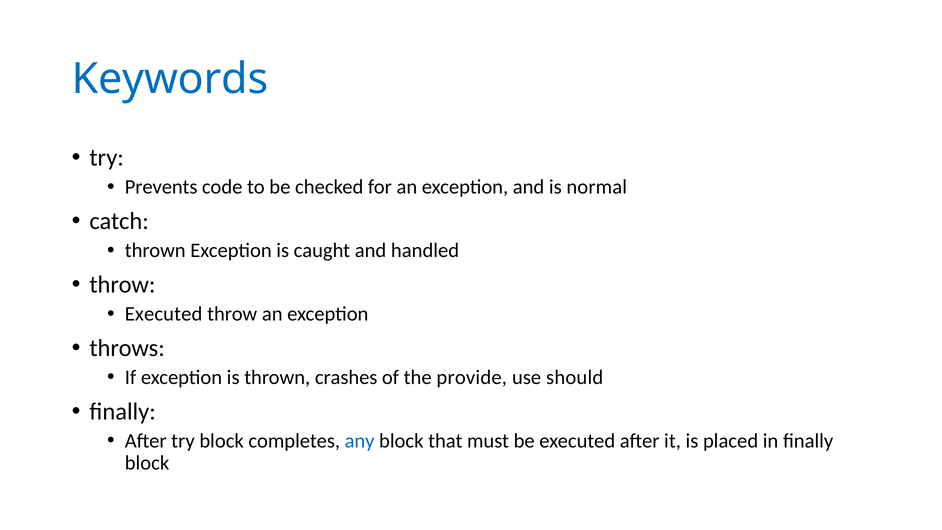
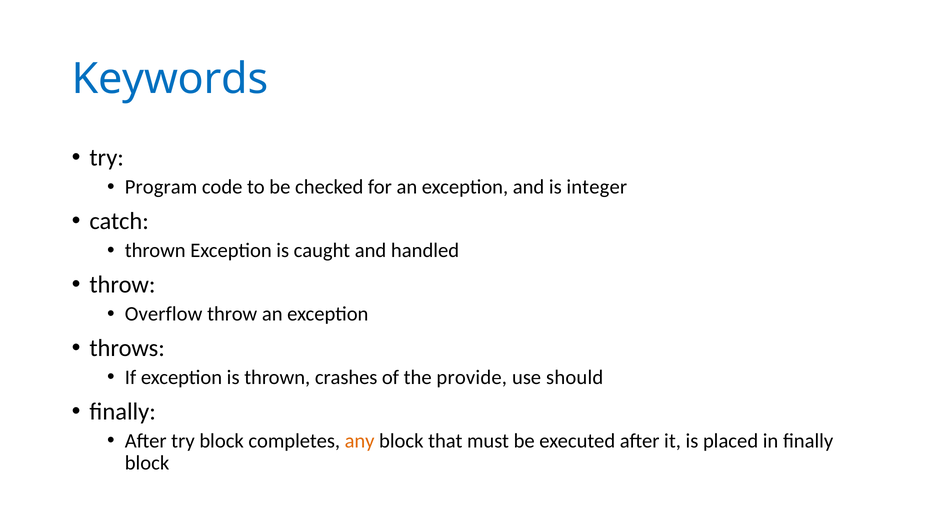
Prevents: Prevents -> Program (161, 187)
normal: normal -> integer (597, 187)
Executed: Executed -> Overflow (164, 314)
any colour: blue -> orange (360, 441)
